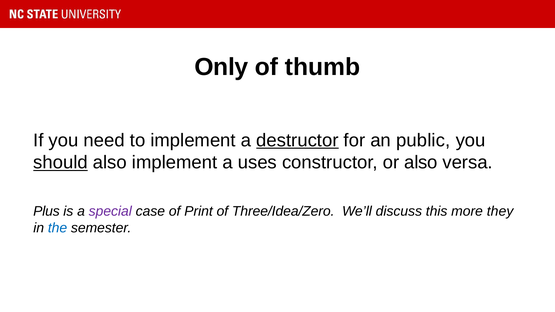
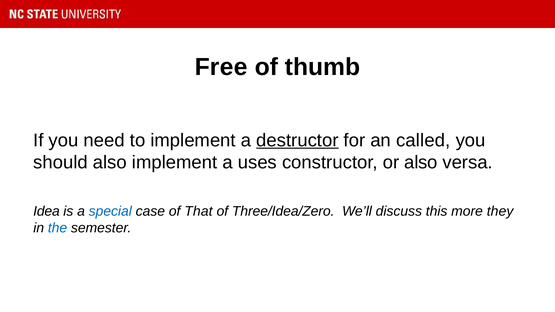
Only: Only -> Free (221, 67)
public: public -> called (423, 140)
should underline: present -> none (61, 163)
Plus: Plus -> Idea (46, 211)
special colour: purple -> blue (110, 211)
Print: Print -> That (198, 211)
